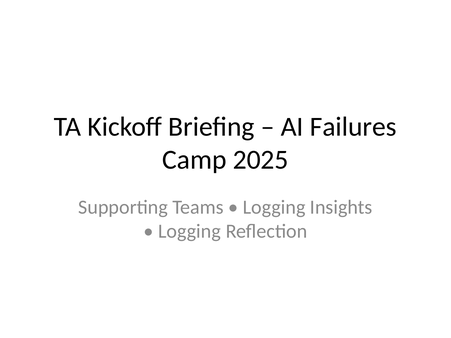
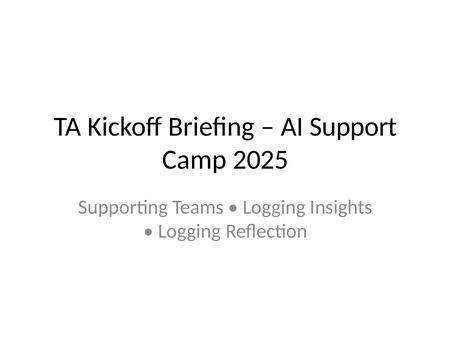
Failures: Failures -> Support (353, 127)
